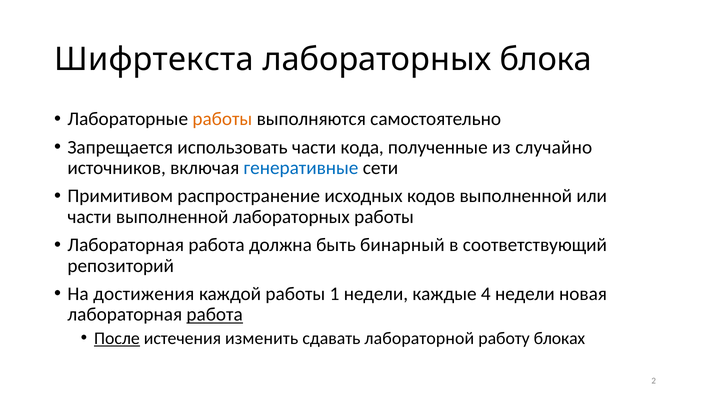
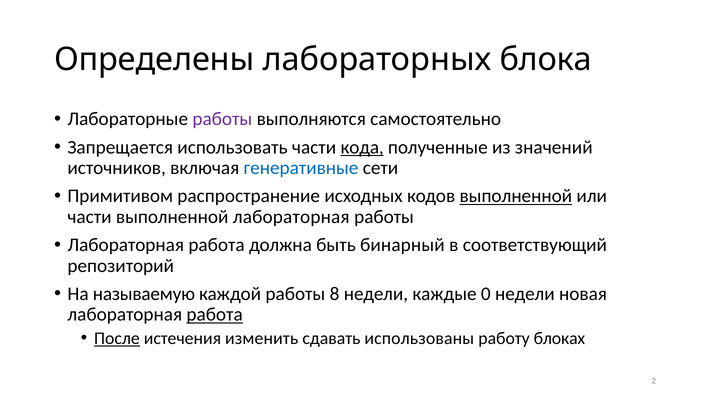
Шифртекста: Шифртекста -> Определены (154, 60)
работы colour: orange -> purple (222, 119)
кода underline: none -> present (362, 147)
случайно: случайно -> значений (554, 147)
выполненной underline: none -> present (516, 196)
выполненной лабораторных: лабораторных -> лабораторная (291, 217)
достижения: достижения -> называемую (144, 294)
1: 1 -> 8 (335, 294)
4: 4 -> 0 (486, 294)
лабораторной: лабораторной -> использованы (419, 339)
